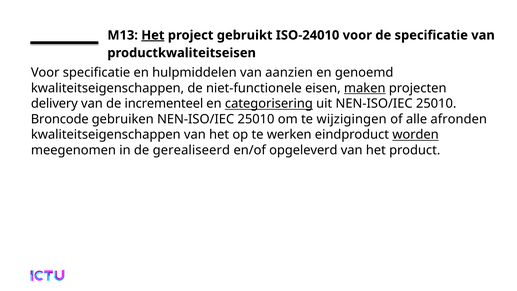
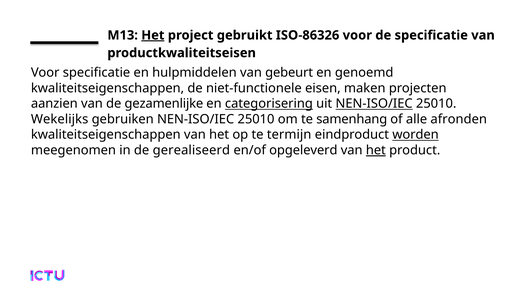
ISO-24010: ISO-24010 -> ISO-86326 (308, 35)
aanzien: aanzien -> gebeurt (289, 73)
maken underline: present -> none (365, 88)
delivery: delivery -> aanzien (54, 104)
incrementeel: incrementeel -> gezamenlijke (164, 104)
NEN-ISO/IEC underline: none -> present (374, 104)
Broncode: Broncode -> Wekelijks (60, 119)
wijzigingen: wijzigingen -> samenhang (352, 119)
werken: werken -> termijn (289, 135)
het underline: none -> present (376, 150)
